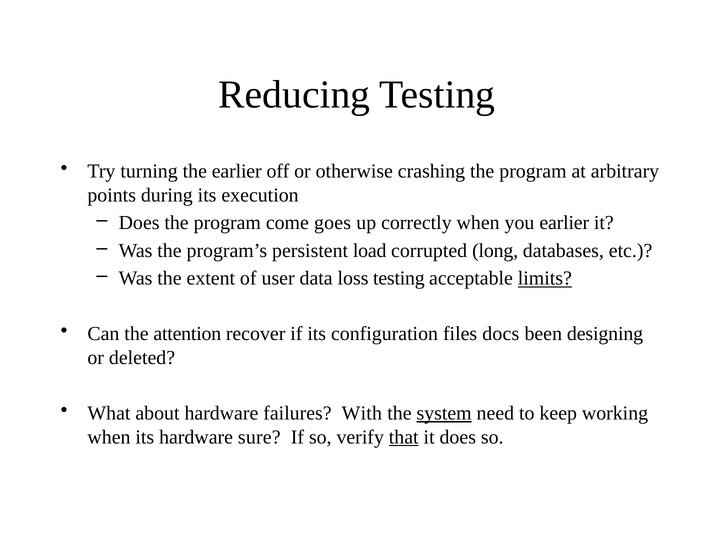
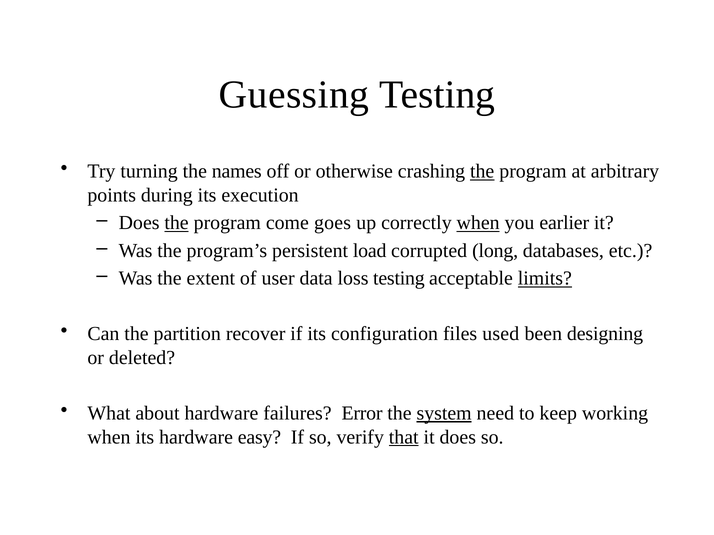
Reducing: Reducing -> Guessing (294, 95)
the earlier: earlier -> names (237, 172)
the underline: none -> present (482, 172)
the underline: none -> present (177, 223)
when underline: none -> present (478, 223)
attention: attention -> partition (187, 334)
docs: docs -> used (501, 334)
With: With -> Error (362, 414)
sure: sure -> easy (259, 437)
